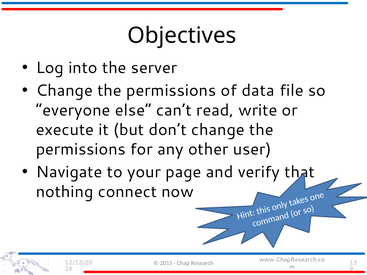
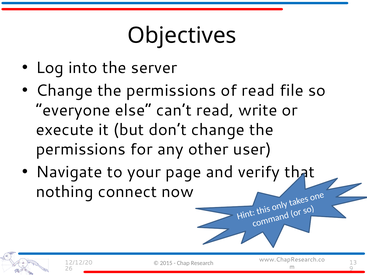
of data: data -> read (258, 91)
